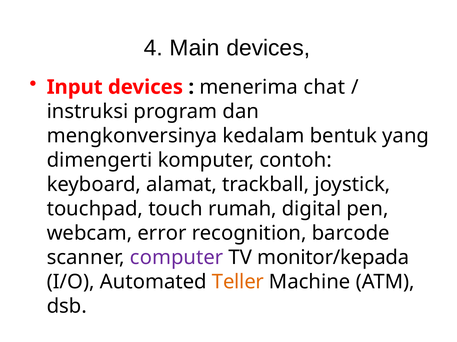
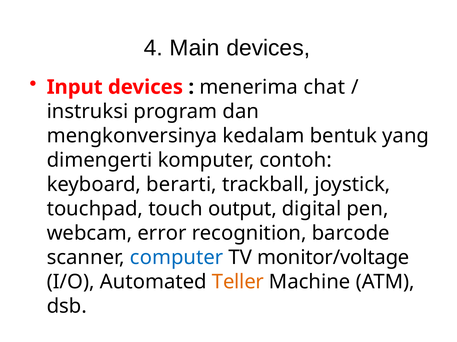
alamat: alamat -> berarti (182, 185)
rumah: rumah -> output (242, 209)
computer colour: purple -> blue (177, 258)
monitor/kepada: monitor/kepada -> monitor/voltage (333, 258)
